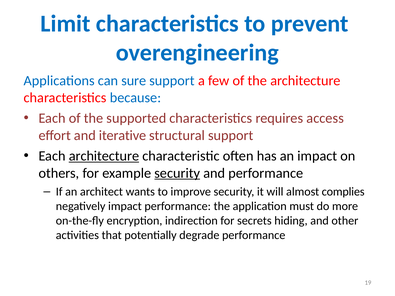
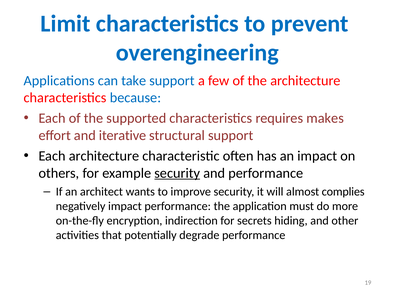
sure: sure -> take (134, 81)
access: access -> makes (325, 118)
architecture underline: present -> none (104, 156)
